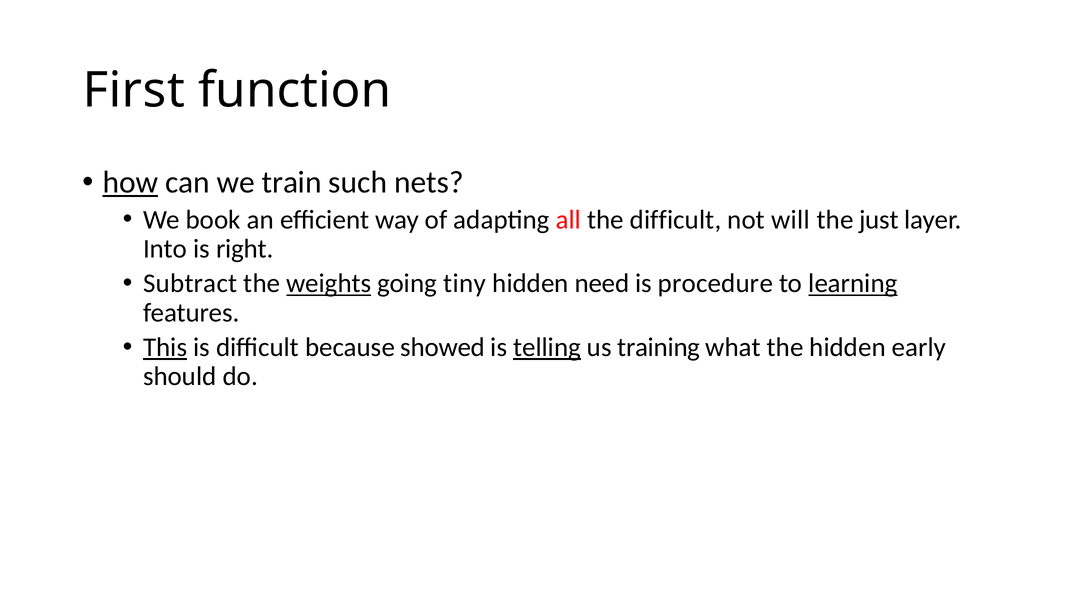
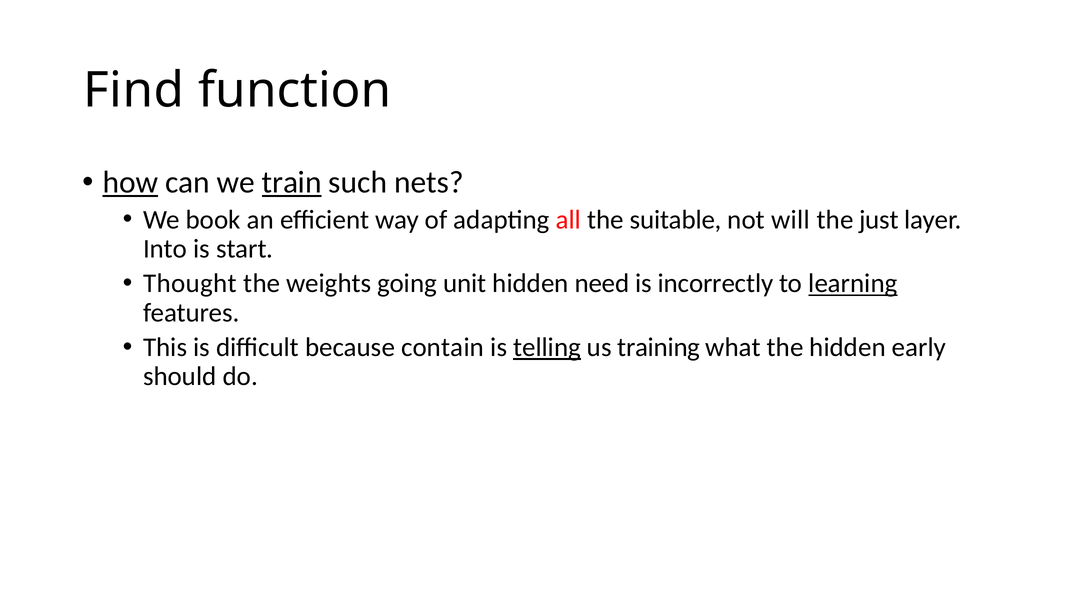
First: First -> Find (134, 91)
train underline: none -> present (292, 183)
the difficult: difficult -> suitable (676, 220)
right: right -> start (245, 249)
Subtract: Subtract -> Thought (190, 284)
weights underline: present -> none (329, 284)
tiny: tiny -> unit (465, 284)
procedure: procedure -> incorrectly (716, 284)
This underline: present -> none (165, 348)
showed: showed -> contain (443, 348)
